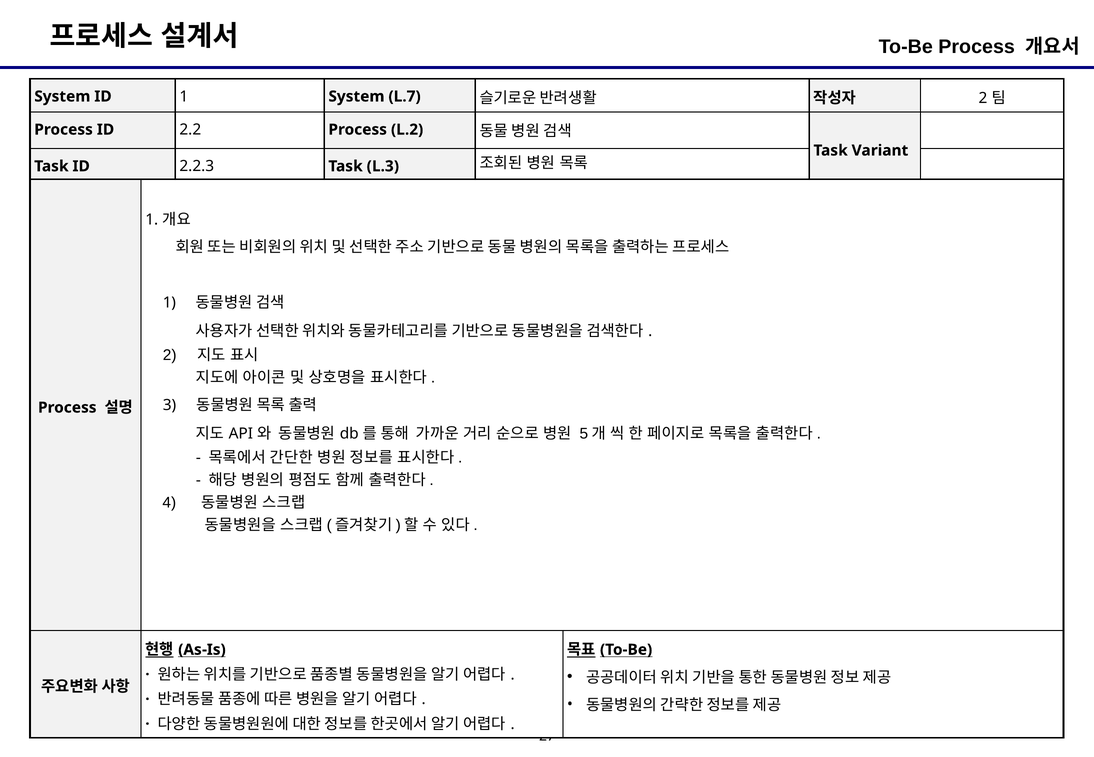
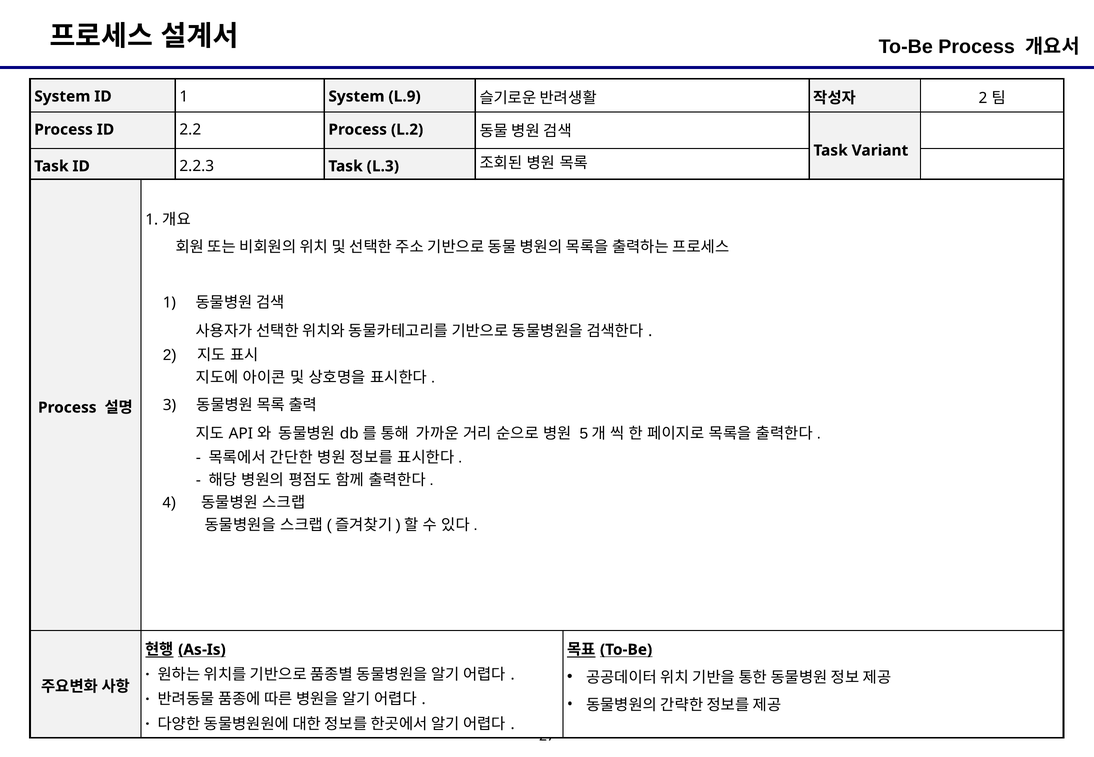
L.7: L.7 -> L.9 (405, 96)
